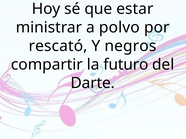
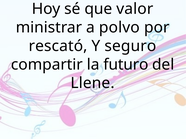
estar: estar -> valor (135, 9)
negros: negros -> seguro (130, 46)
Darte: Darte -> Llene (93, 83)
